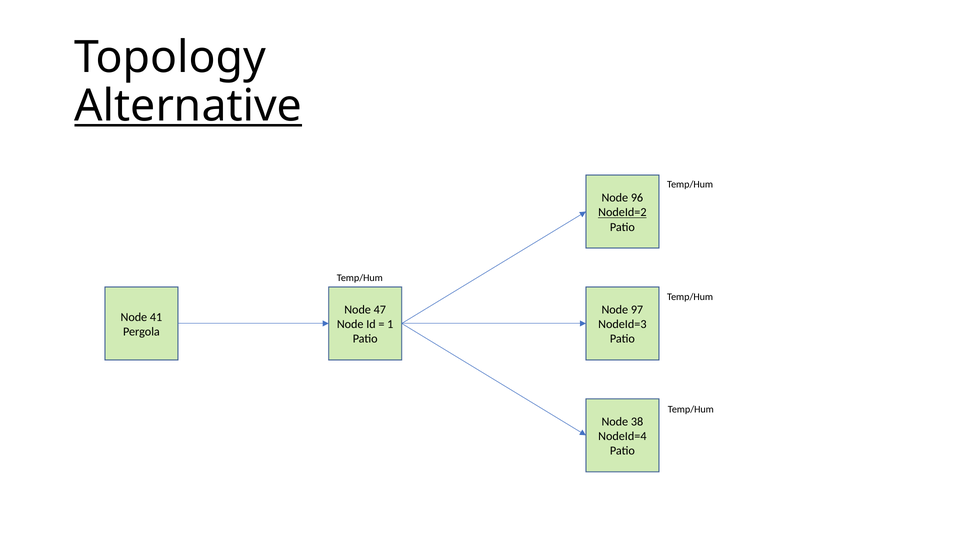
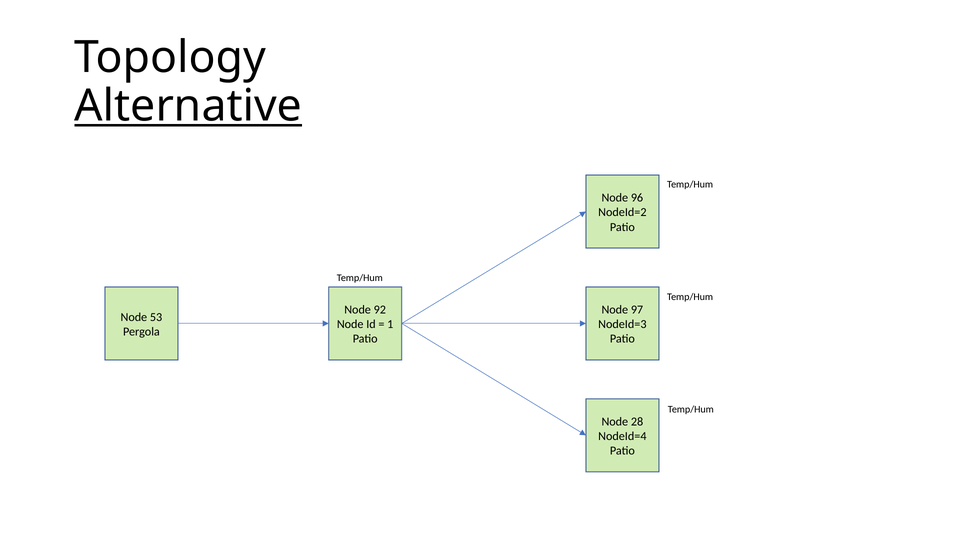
NodeId=2 underline: present -> none (622, 212)
47: 47 -> 92 (380, 310)
41: 41 -> 53 (156, 317)
38: 38 -> 28 (637, 421)
